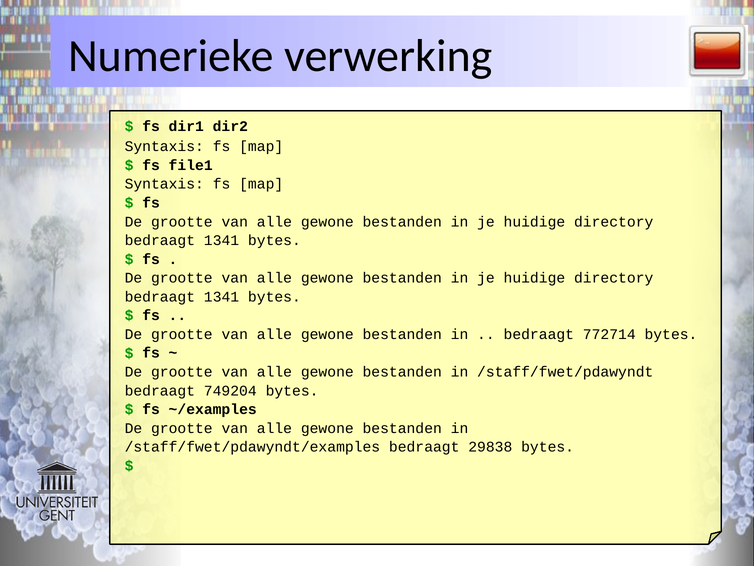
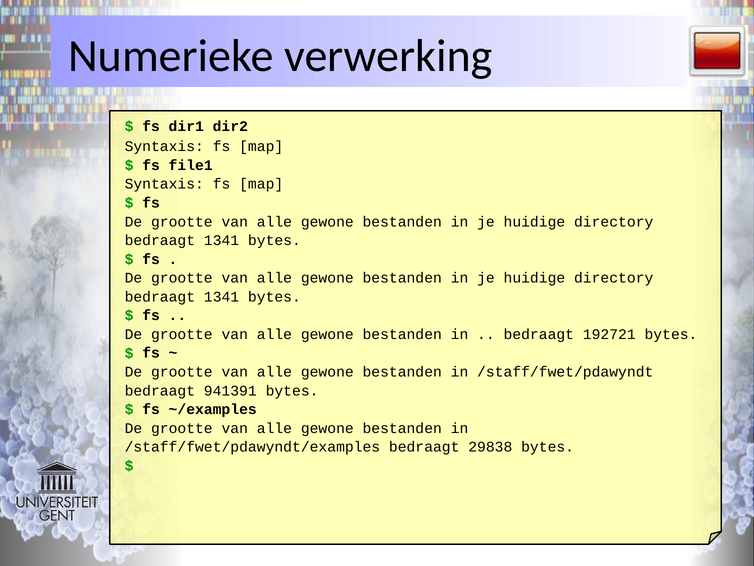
772714: 772714 -> 192721 (609, 334)
749204: 749204 -> 941391 (230, 390)
